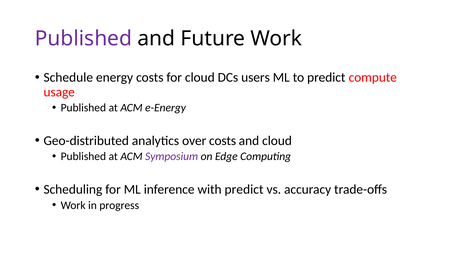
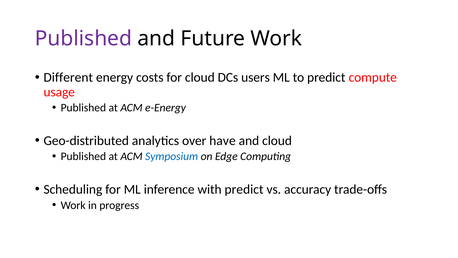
Schedule: Schedule -> Different (68, 77)
over costs: costs -> have (222, 140)
Symposium colour: purple -> blue (172, 156)
